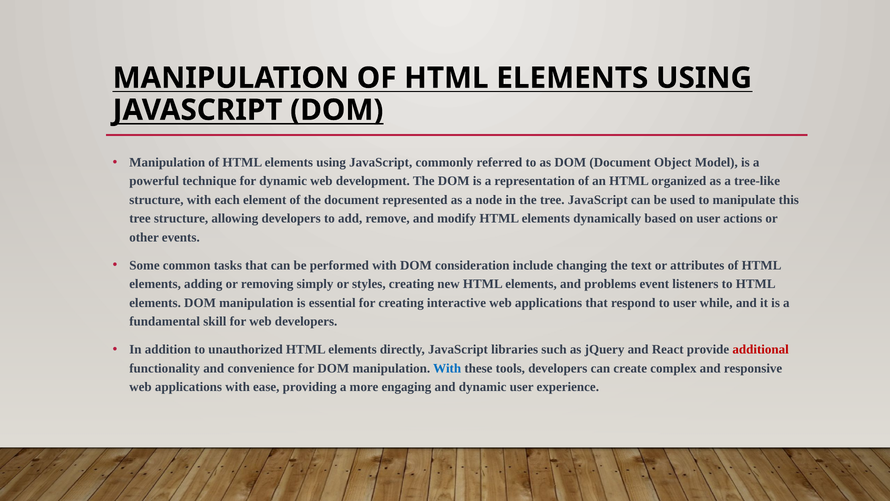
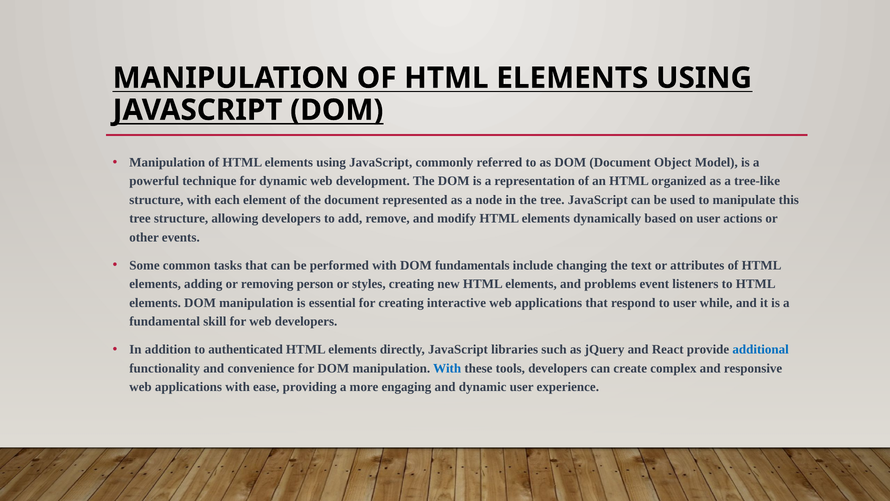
consideration: consideration -> fundamentals (472, 265)
simply: simply -> person (315, 284)
unauthorized: unauthorized -> authenticated (246, 349)
additional colour: red -> blue (761, 349)
